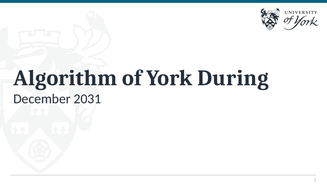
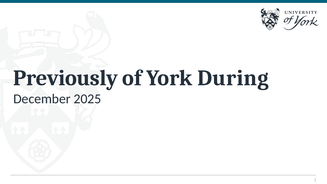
Algorithm: Algorithm -> Previously (66, 78)
2031: 2031 -> 2025 (87, 99)
